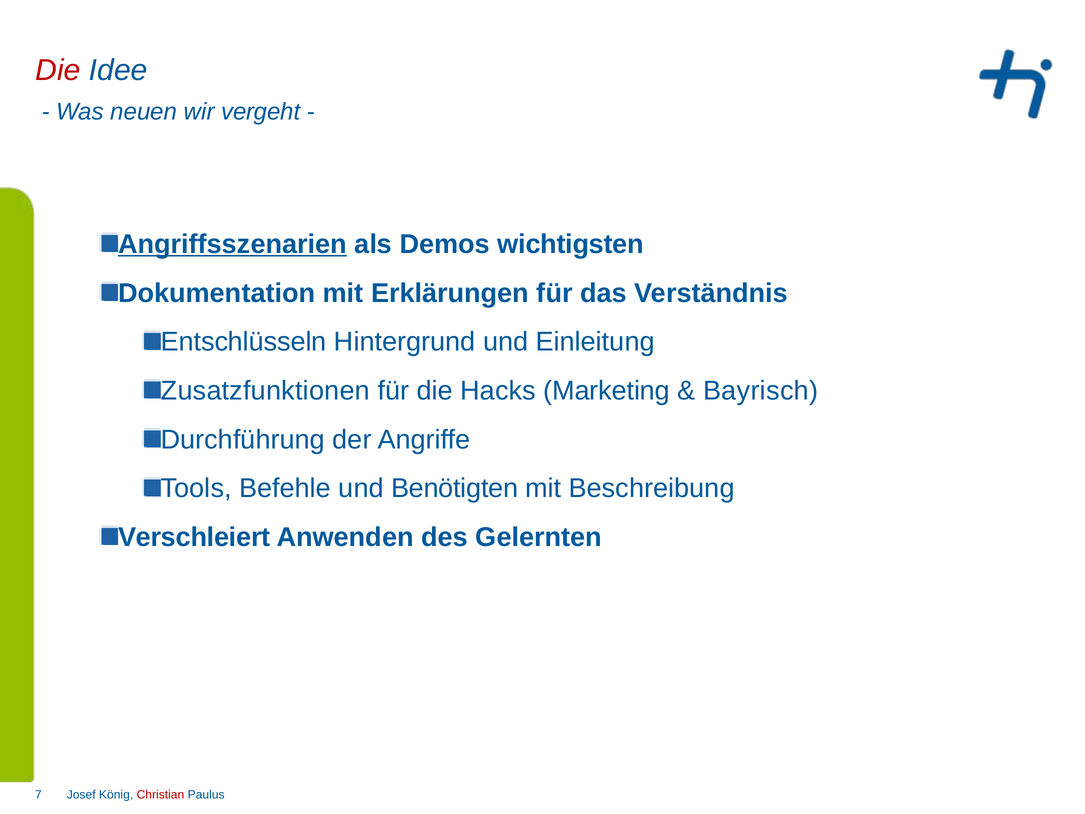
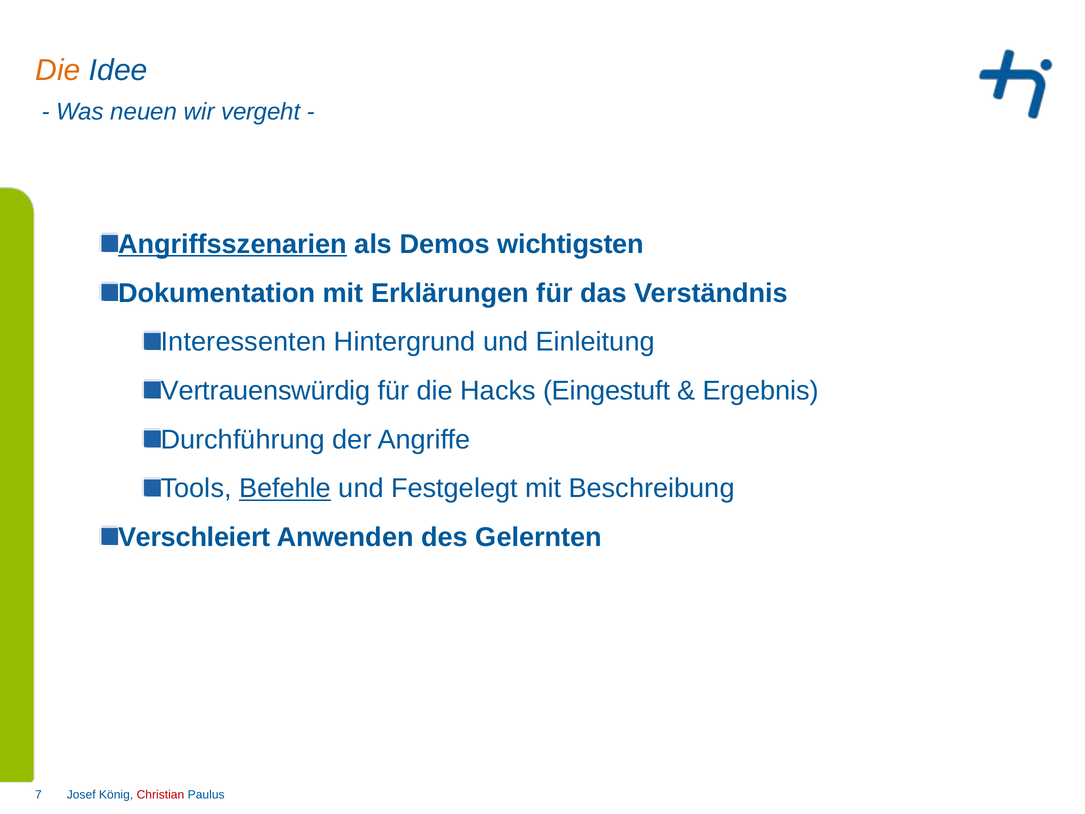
Die colour: red -> orange (58, 70)
Entschlüsseln: Entschlüsseln -> Interessenten (244, 342)
Zusatzfunktionen: Zusatzfunktionen -> Vertrauenswürdig (266, 391)
Marketing: Marketing -> Eingestuft (607, 391)
Bayrisch: Bayrisch -> Ergebnis (761, 391)
Befehle underline: none -> present (285, 488)
Benötigten: Benötigten -> Festgelegt (454, 488)
